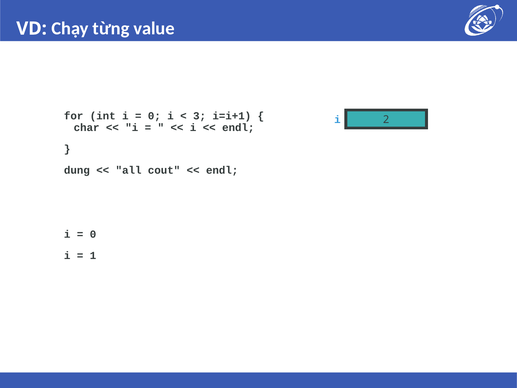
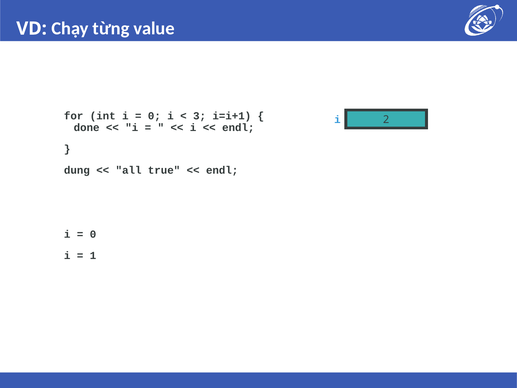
char: char -> done (87, 128)
cout: cout -> true (164, 170)
